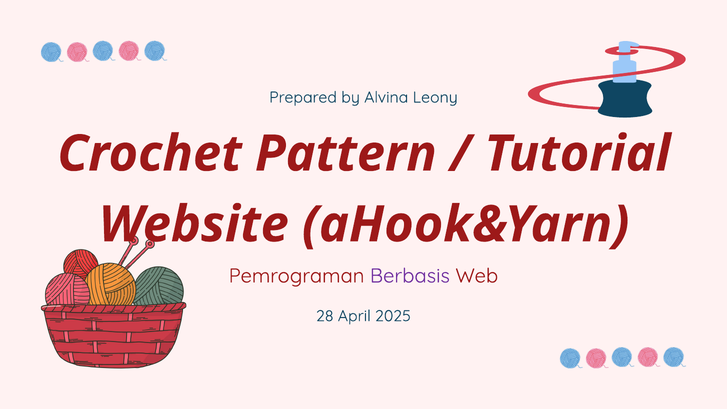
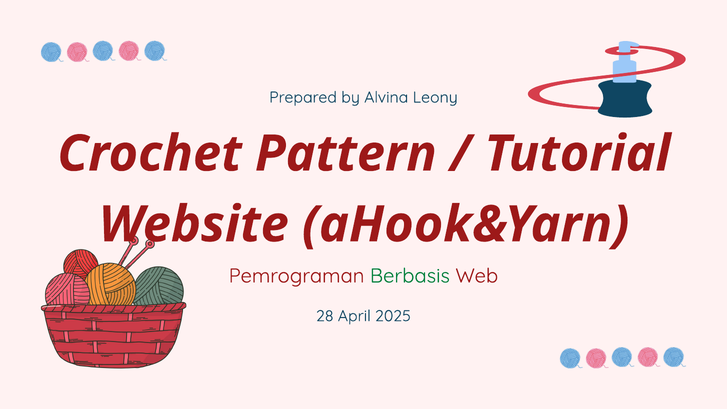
Berbasis colour: purple -> green (410, 276)
